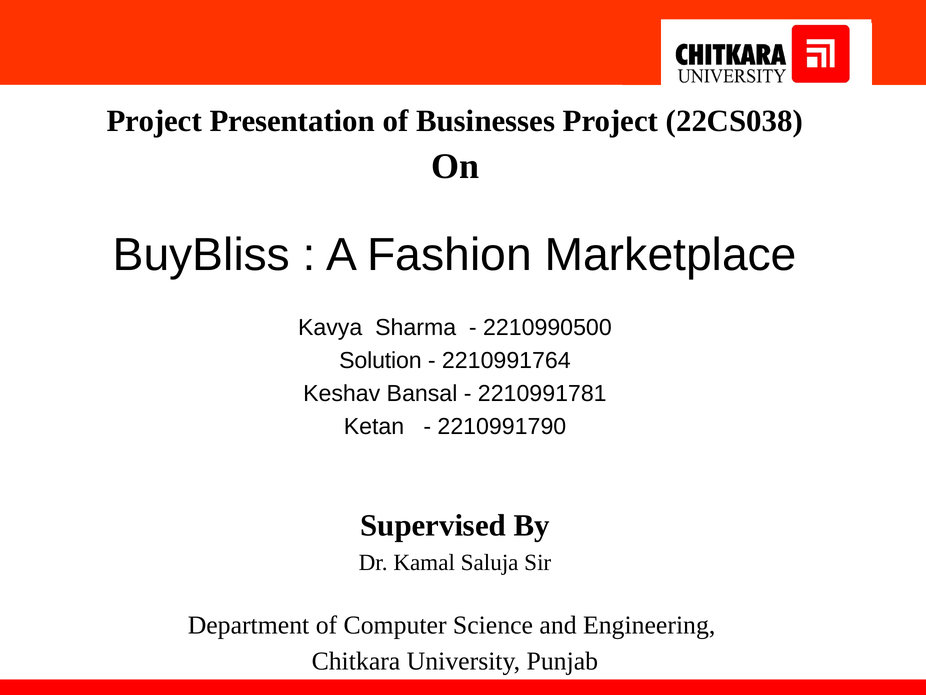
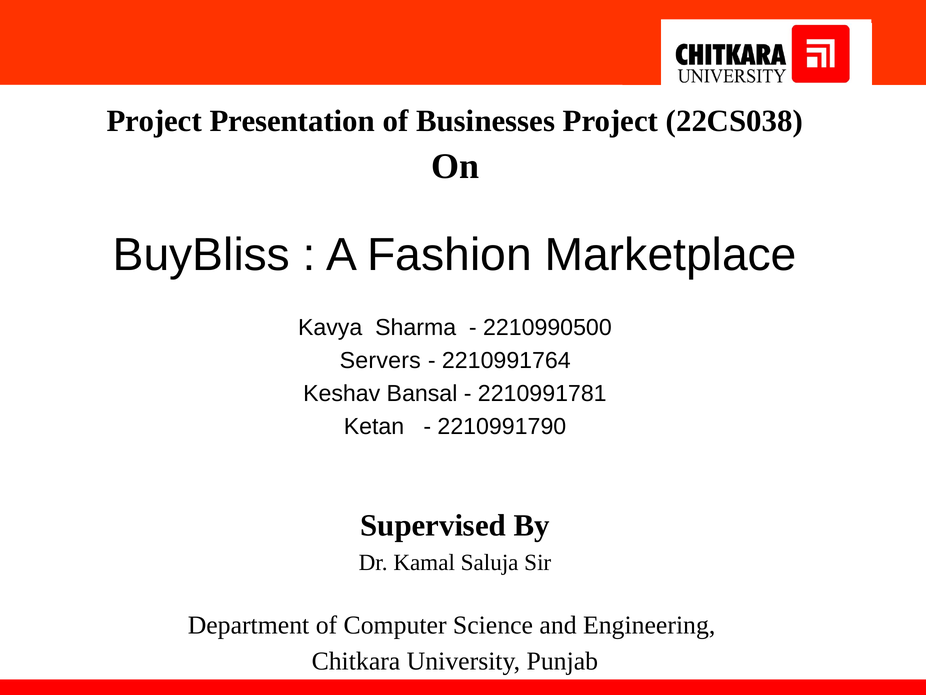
Solution: Solution -> Servers (380, 361)
